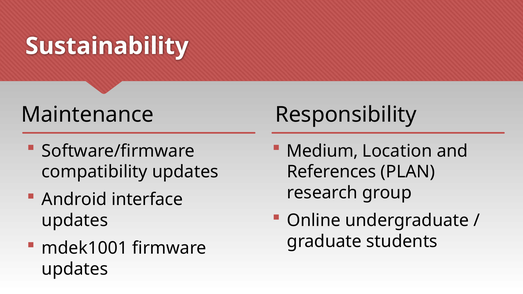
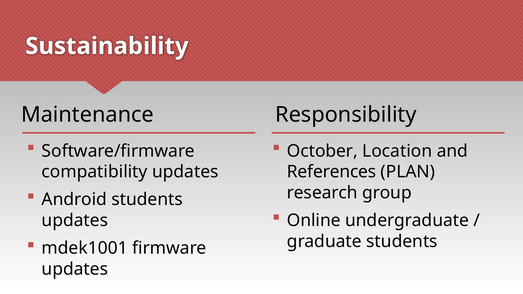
Medium: Medium -> October (322, 151)
Android interface: interface -> students (147, 200)
